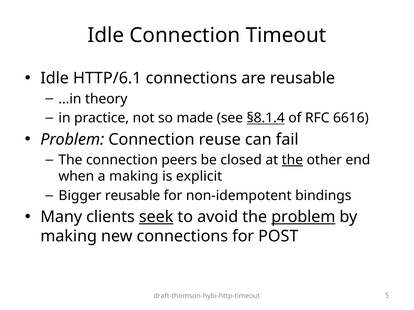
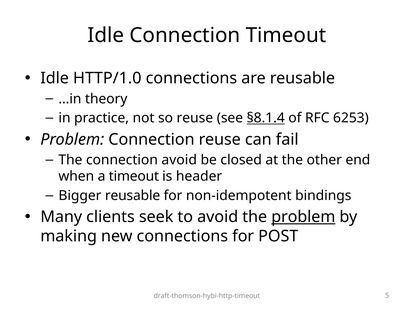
HTTP/6.1: HTTP/6.1 -> HTTP/1.0 (107, 78)
so made: made -> reuse (195, 118)
6616: 6616 -> 6253 (351, 118)
connection peers: peers -> avoid (179, 160)
the underline: present -> none (292, 160)
a making: making -> timeout (134, 177)
explicit: explicit -> header (199, 177)
seek underline: present -> none (156, 217)
